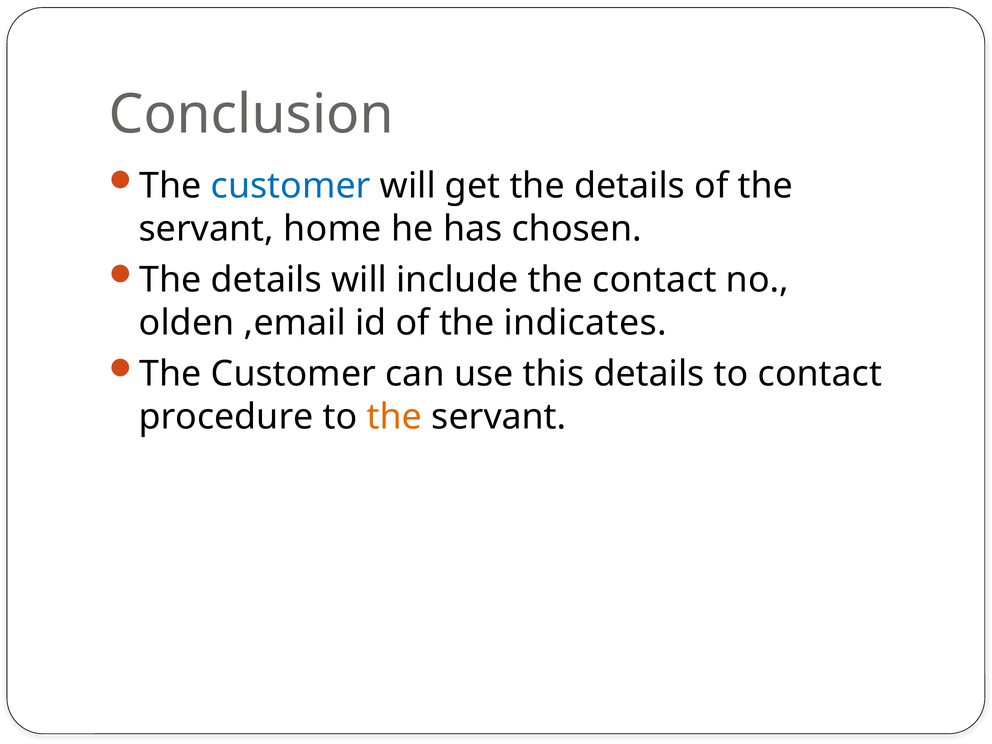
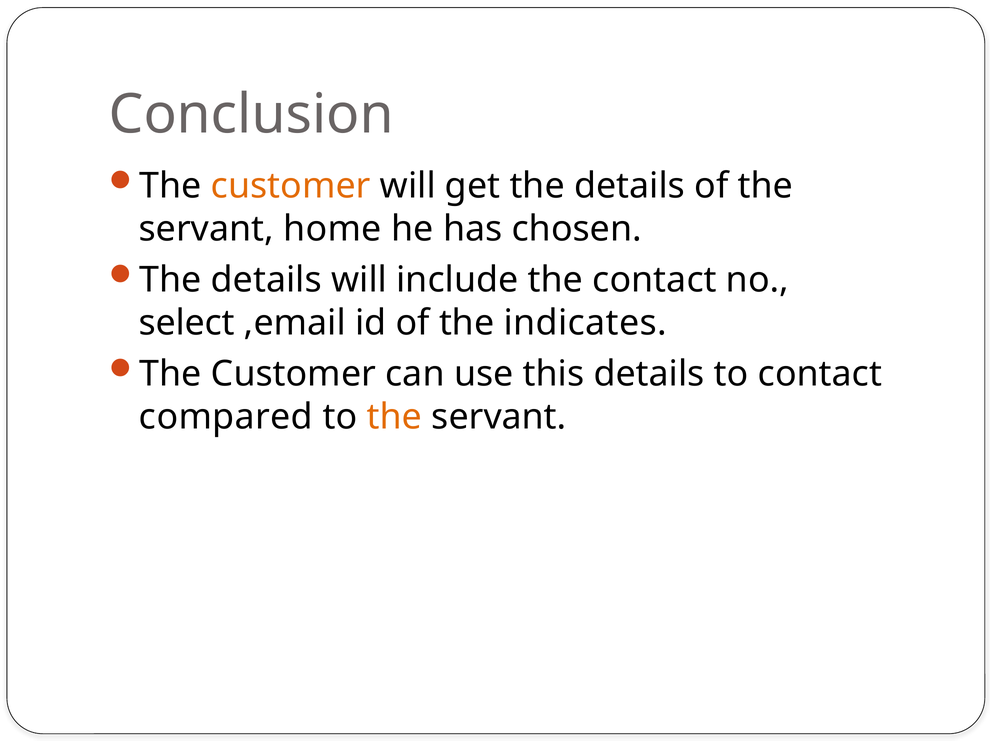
customer colour: blue -> orange (291, 186)
olden: olden -> select (187, 323)
procedure: procedure -> compared (226, 417)
